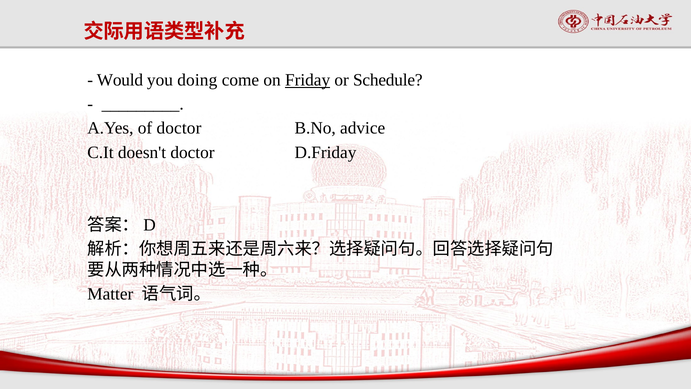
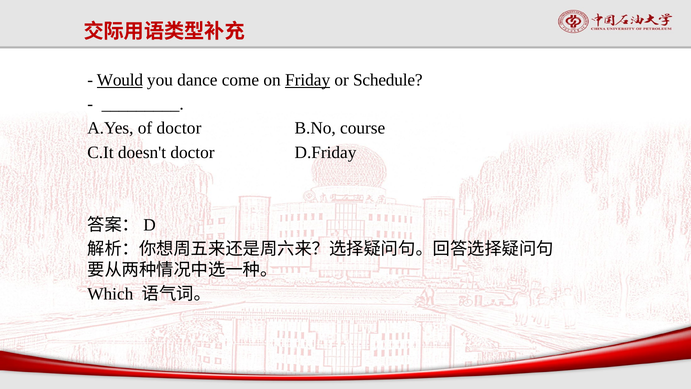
Would underline: none -> present (120, 80)
doing: doing -> dance (197, 80)
advice: advice -> course (363, 128)
Matter: Matter -> Which (110, 294)
